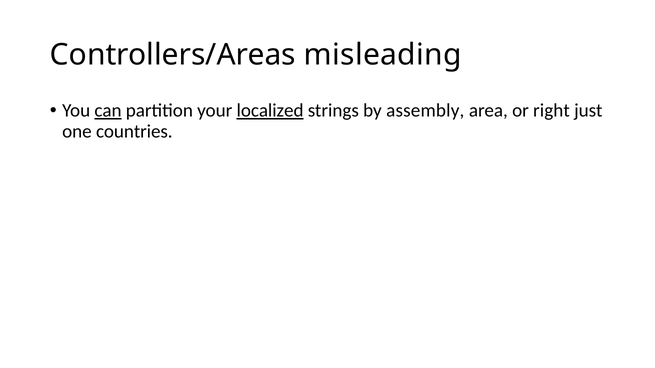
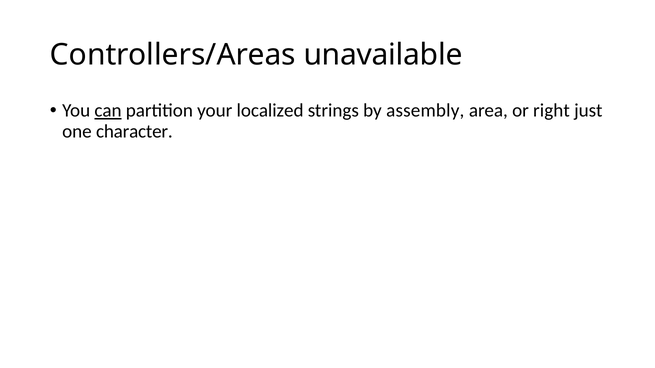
misleading: misleading -> unavailable (383, 55)
localized underline: present -> none (270, 111)
countries: countries -> character (134, 131)
